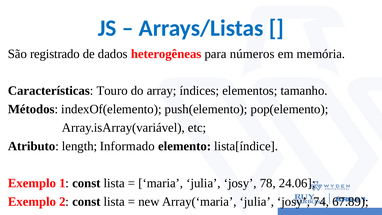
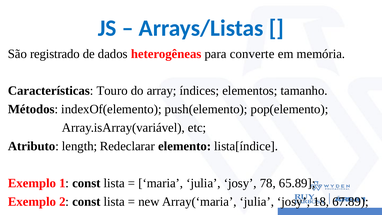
números: números -> converte (252, 54)
Informado: Informado -> Redeclarar (127, 146)
24.06: 24.06 -> 65.89 (297, 183)
74: 74 -> 18 (321, 202)
